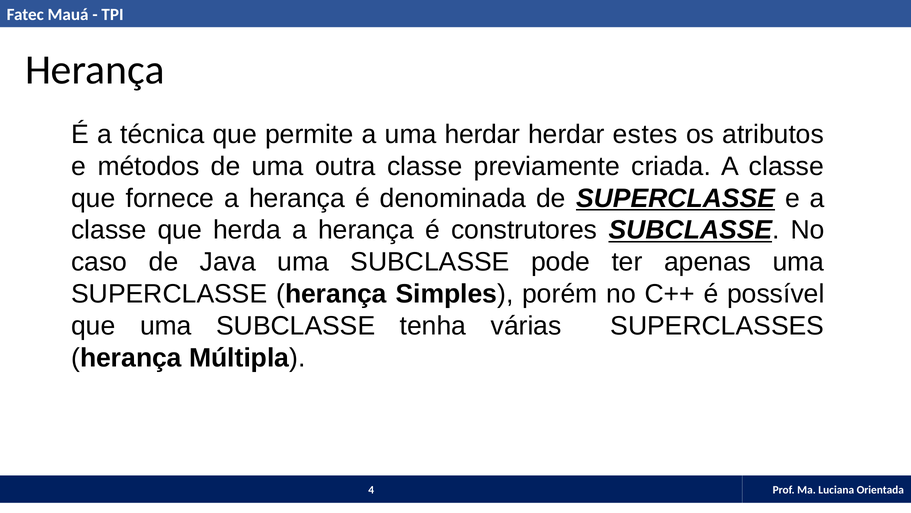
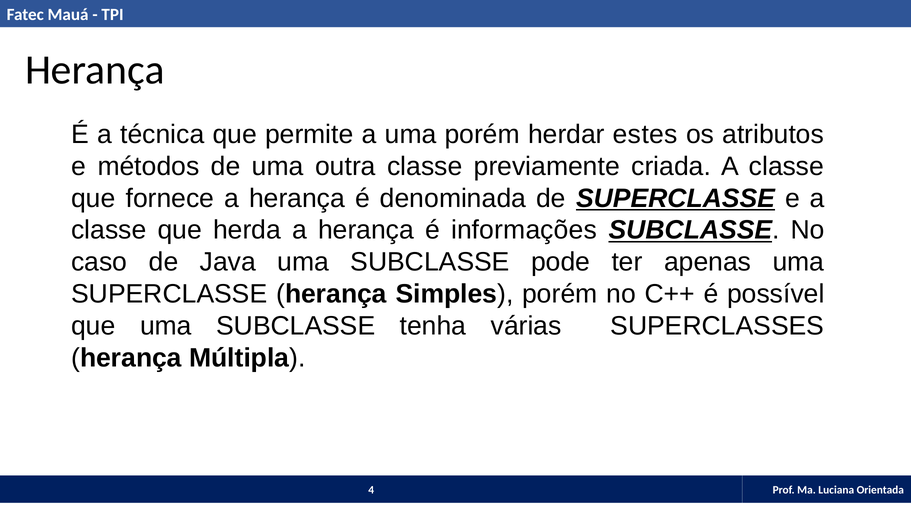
uma herdar: herdar -> porém (482, 134)
construtores: construtores -> informações (524, 230)
